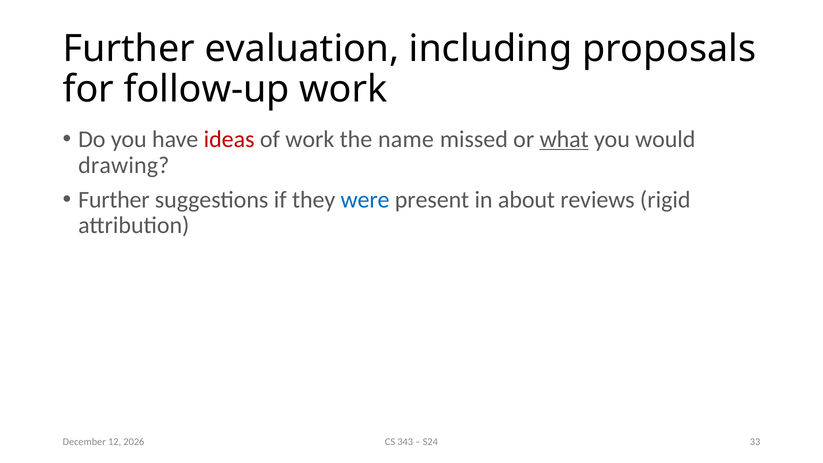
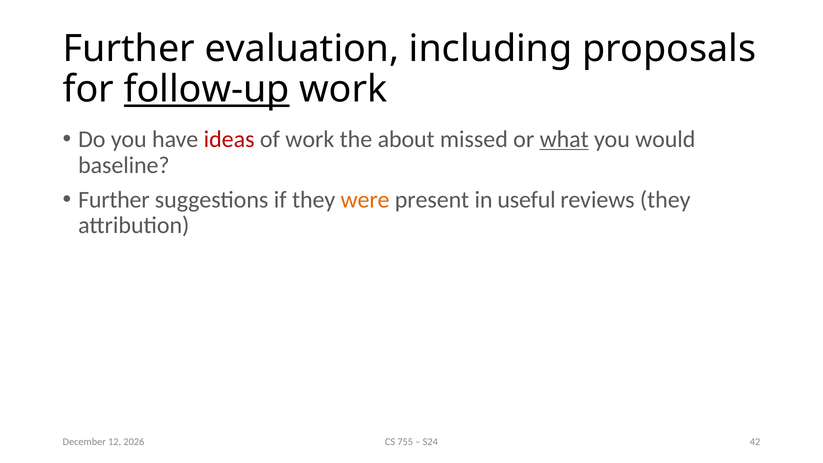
follow-up underline: none -> present (207, 89)
name: name -> about (406, 139)
drawing: drawing -> baseline (124, 165)
were colour: blue -> orange (365, 200)
about: about -> useful (527, 200)
reviews rigid: rigid -> they (665, 200)
343: 343 -> 755 (405, 442)
33: 33 -> 42 (755, 442)
